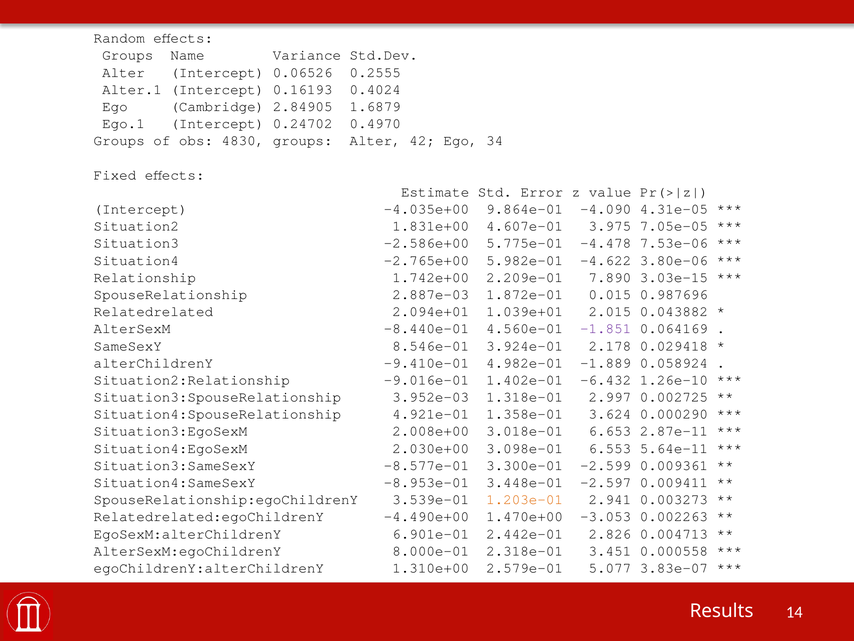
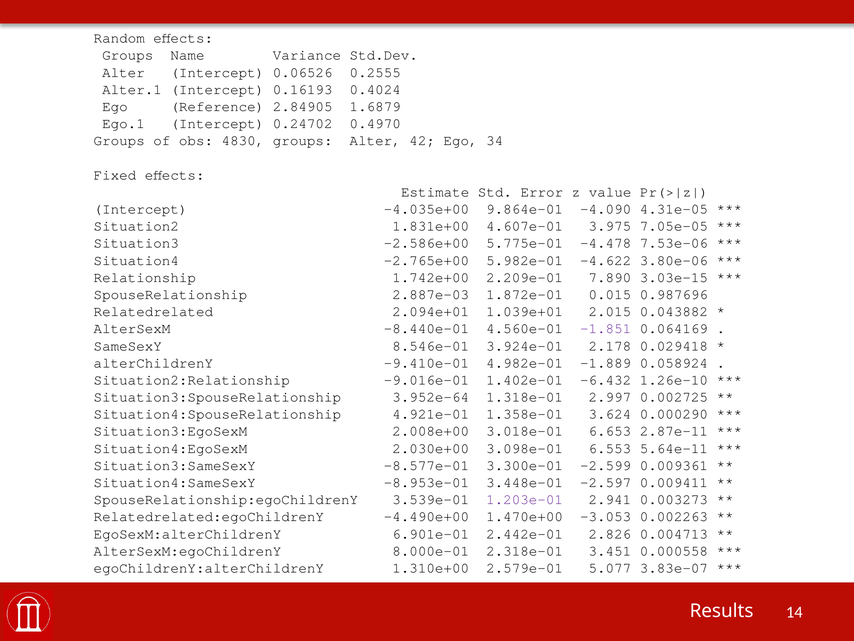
Cambridge: Cambridge -> Reference (217, 106)
3.952e-03: 3.952e-03 -> 3.952e-64 (431, 397)
1.203e-01 colour: orange -> purple (525, 499)
